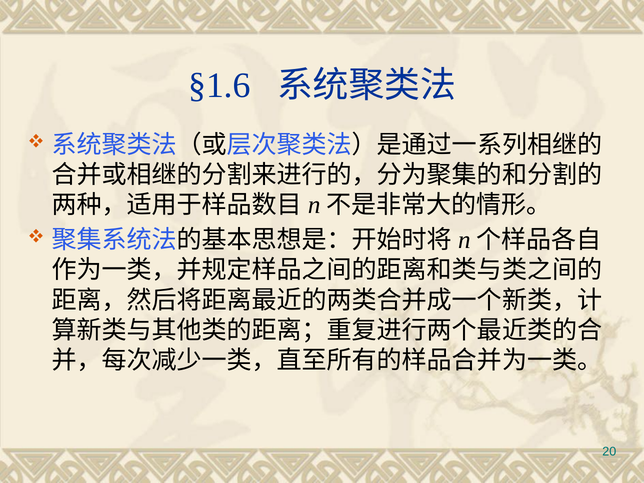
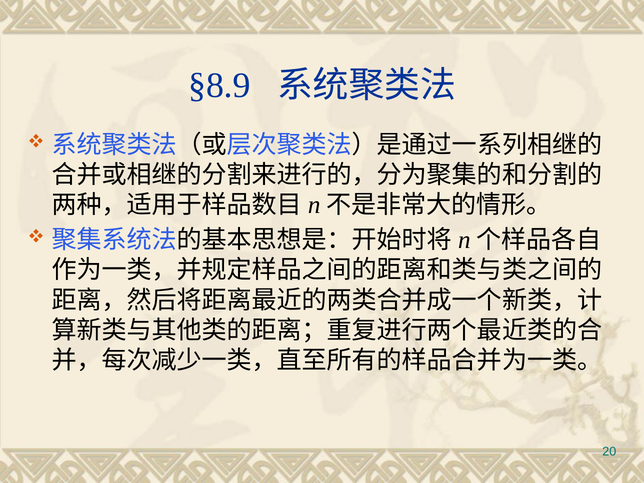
§1.6: §1.6 -> §8.9 (219, 86)
